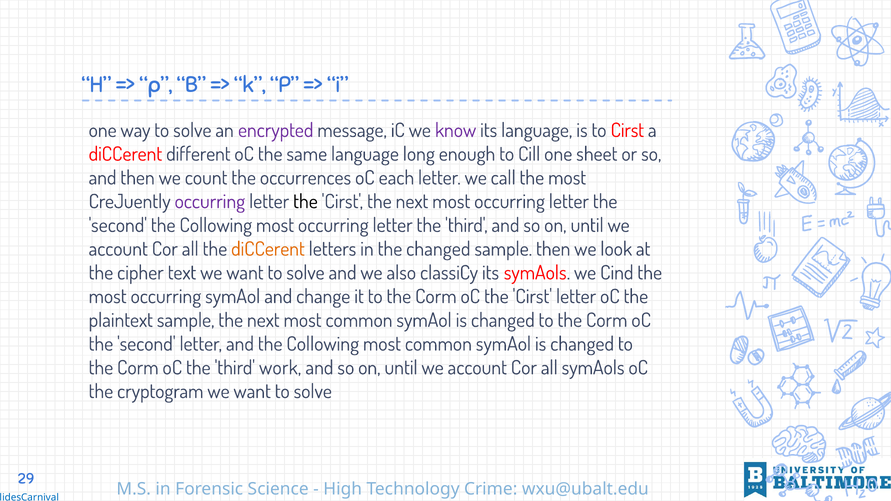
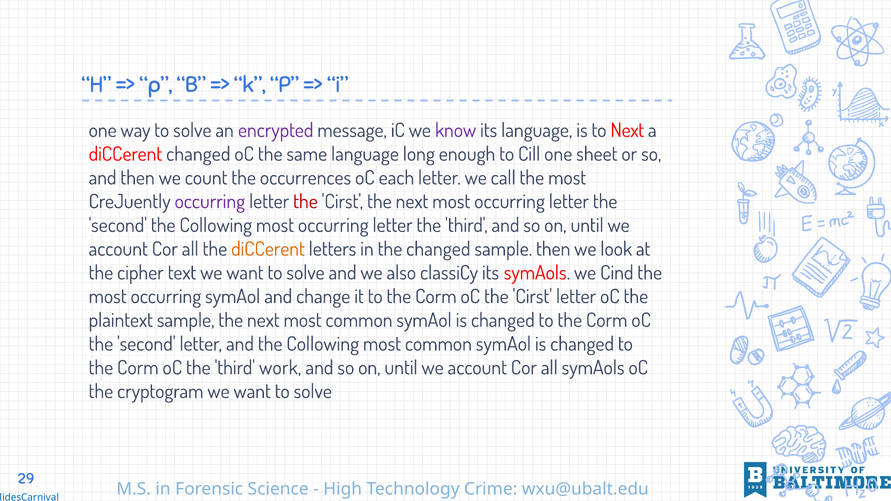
to Cirst: Cirst -> Next (627, 131)
diCCerent different: different -> changed (198, 154)
the colour: black -> red (305, 202)
